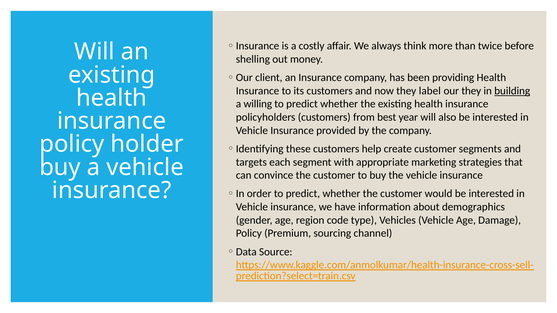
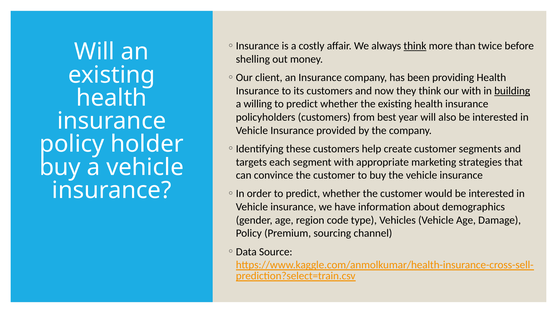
think underline: none -> present (415, 46)
they label: label -> think (430, 91)
our they: they -> with (471, 91)
